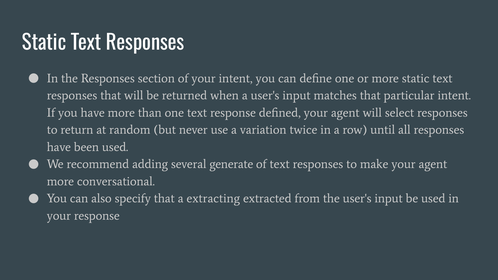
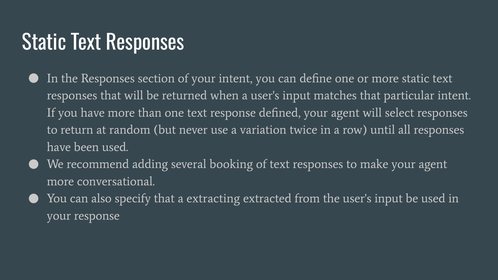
generate: generate -> booking (231, 164)
